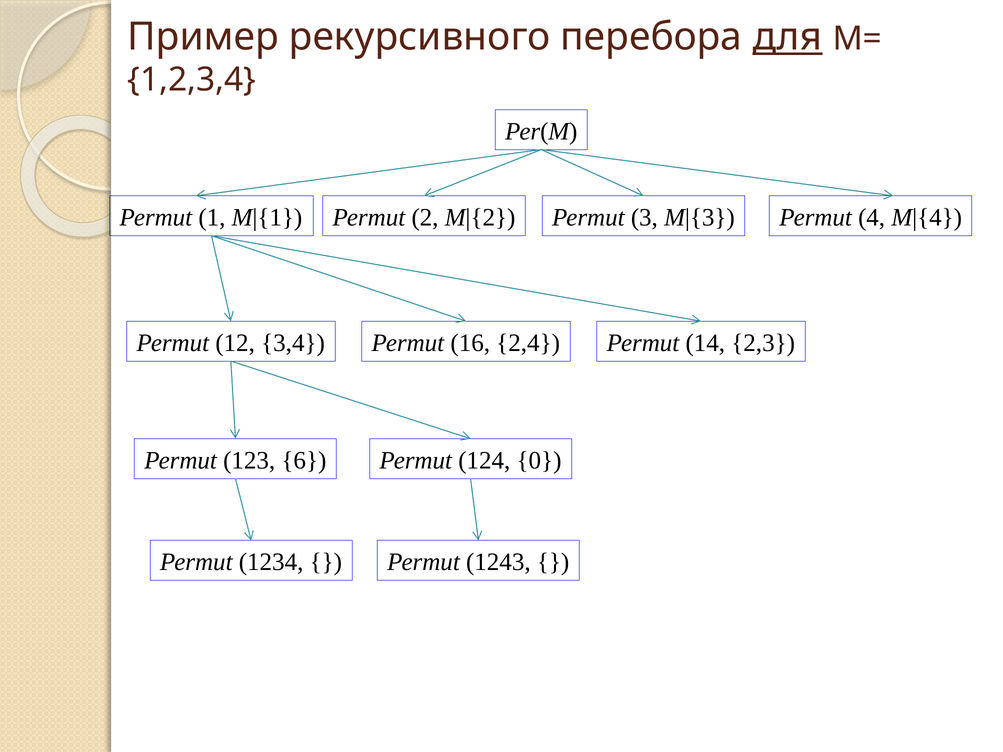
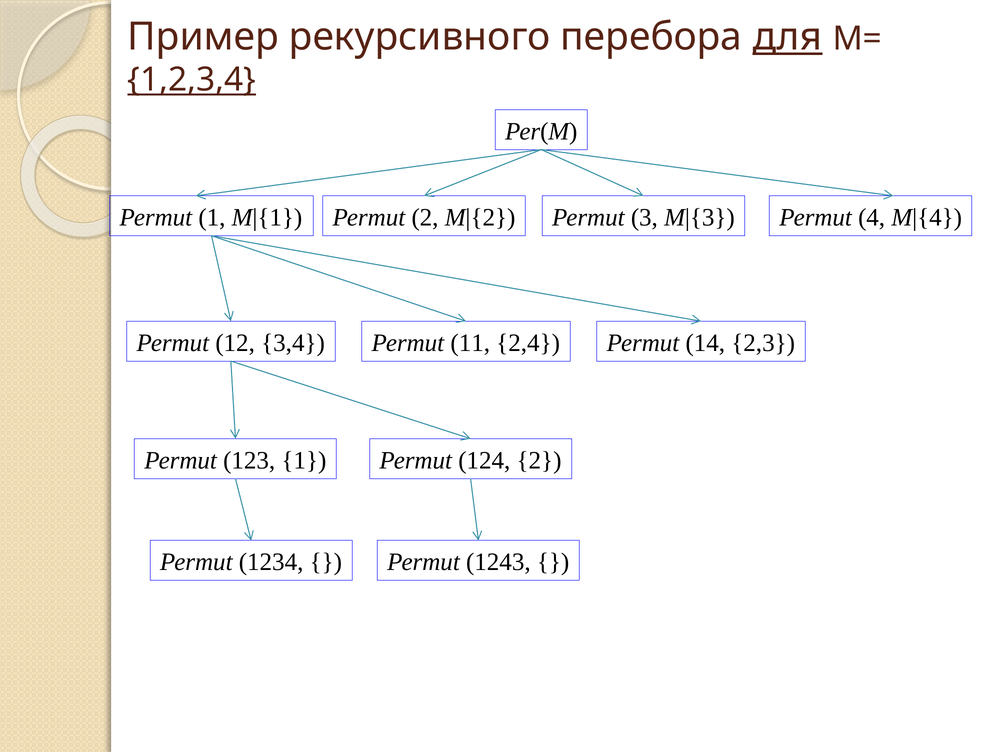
1,2,3,4 underline: none -> present (192, 80)
16: 16 -> 11 (470, 343)
123 6: 6 -> 1 (304, 461)
124 0: 0 -> 2 (539, 461)
